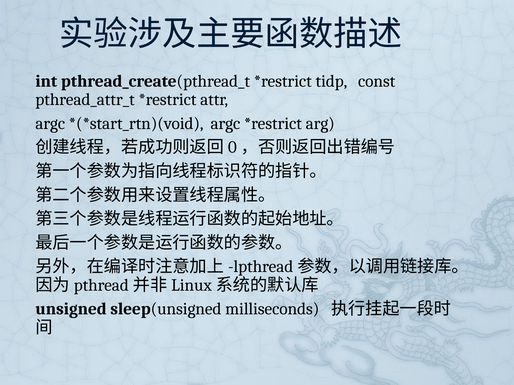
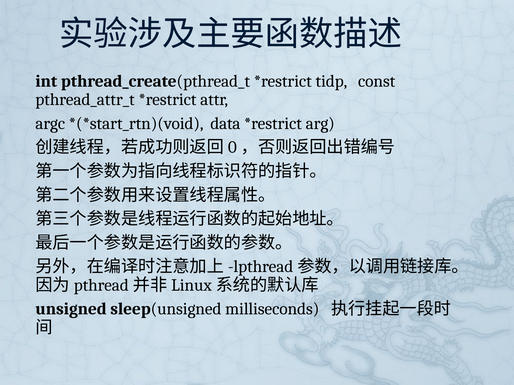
argc: argc -> data (225, 124)
